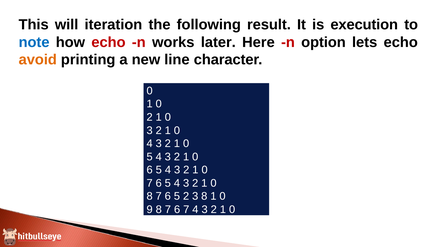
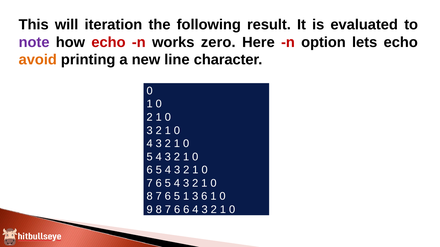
execution: execution -> evaluated (364, 25)
note colour: blue -> purple (34, 42)
later: later -> zero (218, 42)
5 2: 2 -> 1 (186, 197)
3 8: 8 -> 6 (204, 197)
6 7: 7 -> 6 (186, 210)
